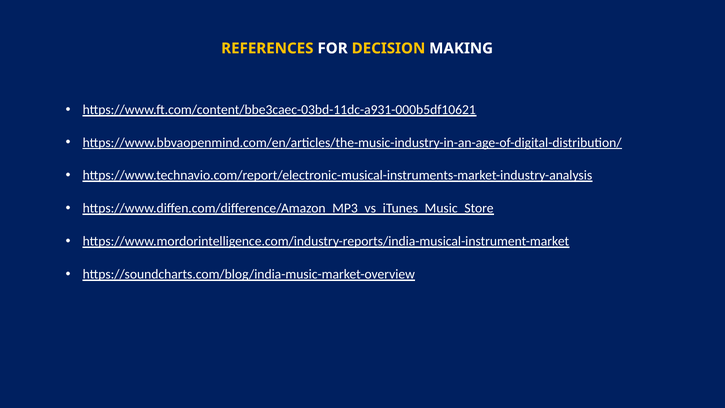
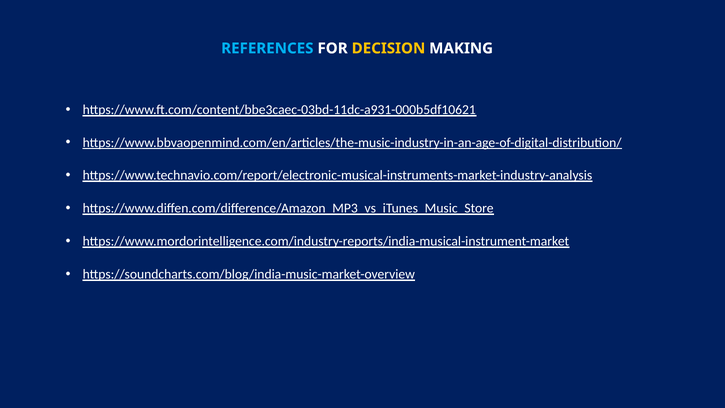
REFERENCES colour: yellow -> light blue (267, 48)
